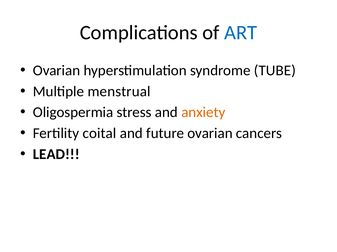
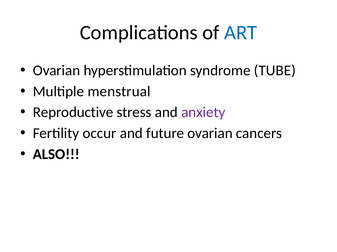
Oligospermia: Oligospermia -> Reproductive (73, 113)
anxiety colour: orange -> purple (203, 113)
coital: coital -> occur (100, 134)
LEAD: LEAD -> ALSO (56, 155)
